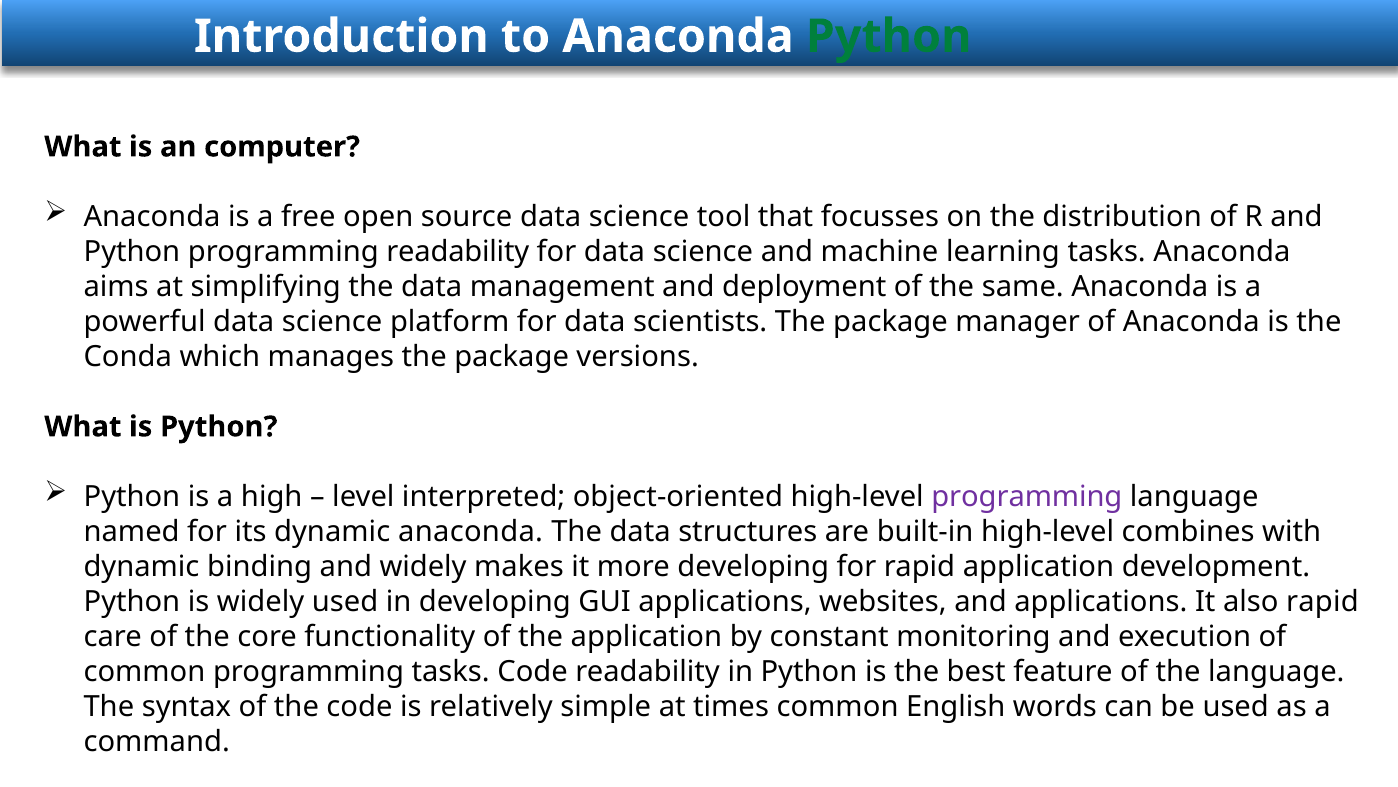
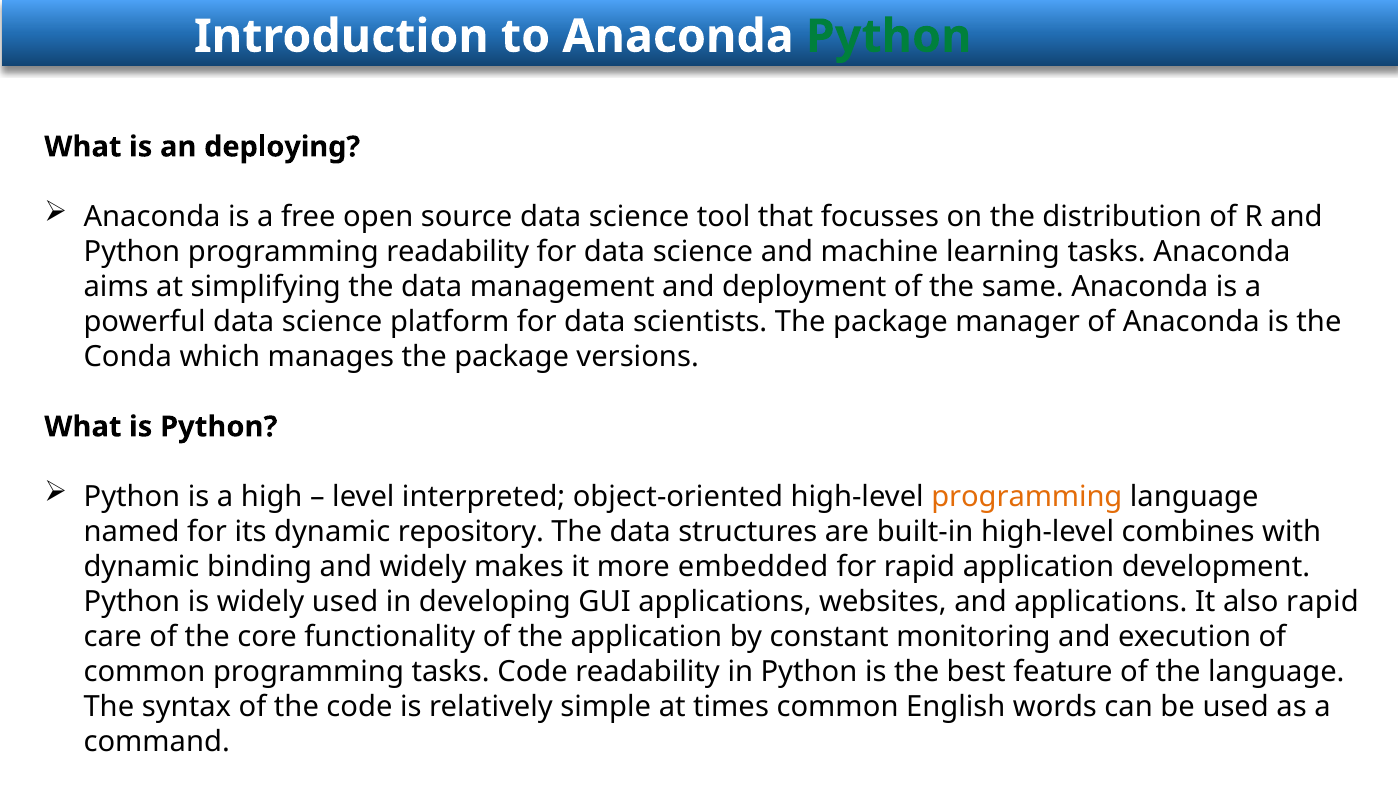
computer: computer -> deploying (282, 147)
programming colour: purple -> orange (1027, 496)
dynamic anaconda: anaconda -> repository (471, 531)
more developing: developing -> embedded (753, 566)
